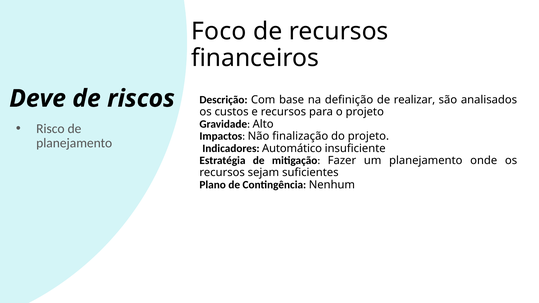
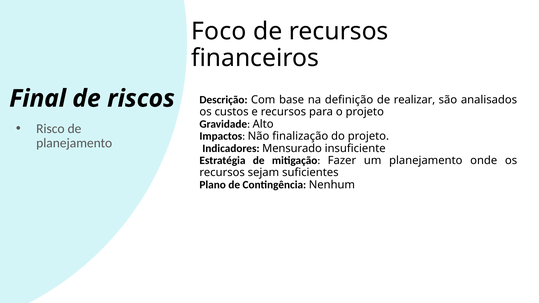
Deve: Deve -> Final (38, 99)
Automático: Automático -> Mensurado (292, 148)
